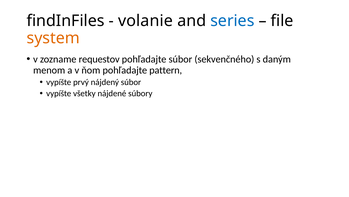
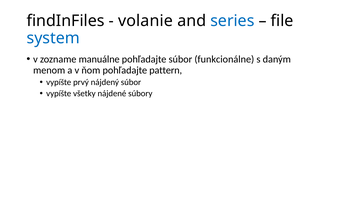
system colour: orange -> blue (53, 38)
requestov: requestov -> manuálne (99, 59)
sekvenčného: sekvenčného -> funkcionálne (224, 59)
